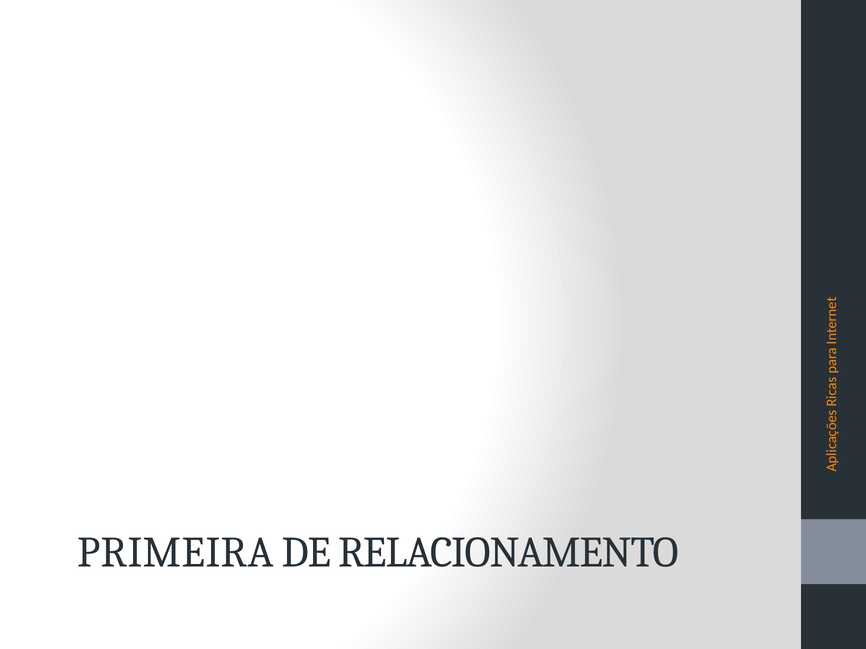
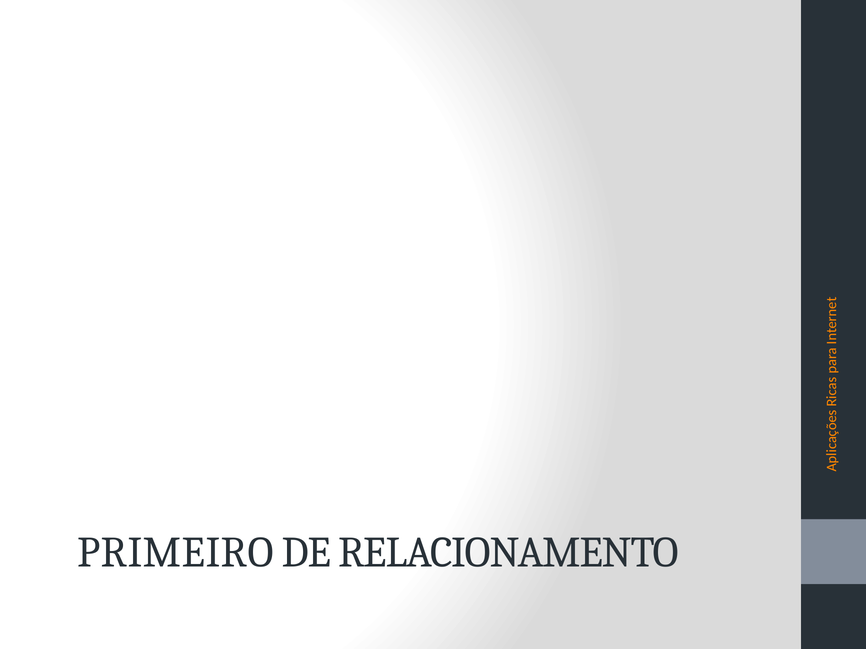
PRIMEIRA: PRIMEIRA -> PRIMEIRO (176, 553)
